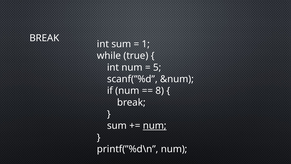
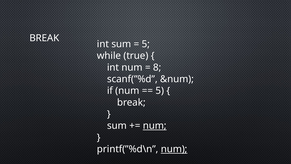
1: 1 -> 5 (146, 44)
5: 5 -> 8 (157, 67)
8: 8 -> 5 (160, 91)
num underline: none -> present (174, 149)
